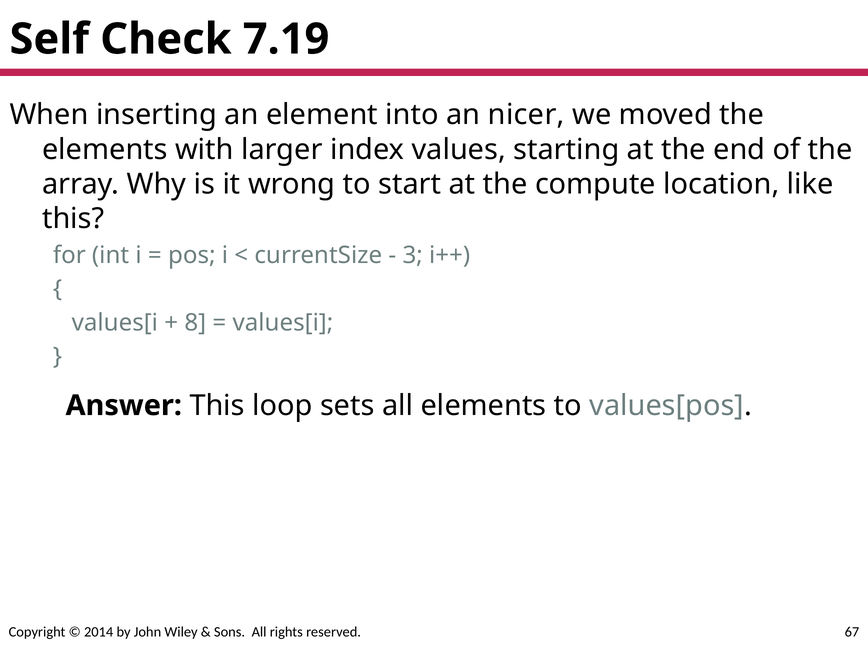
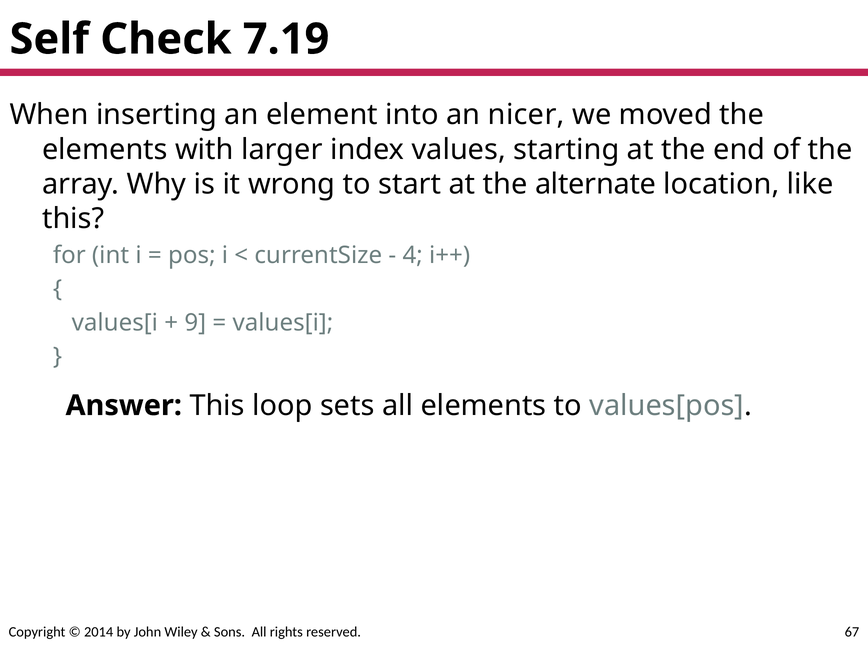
compute: compute -> alternate (596, 184)
3: 3 -> 4 (413, 255)
8: 8 -> 9 (195, 323)
